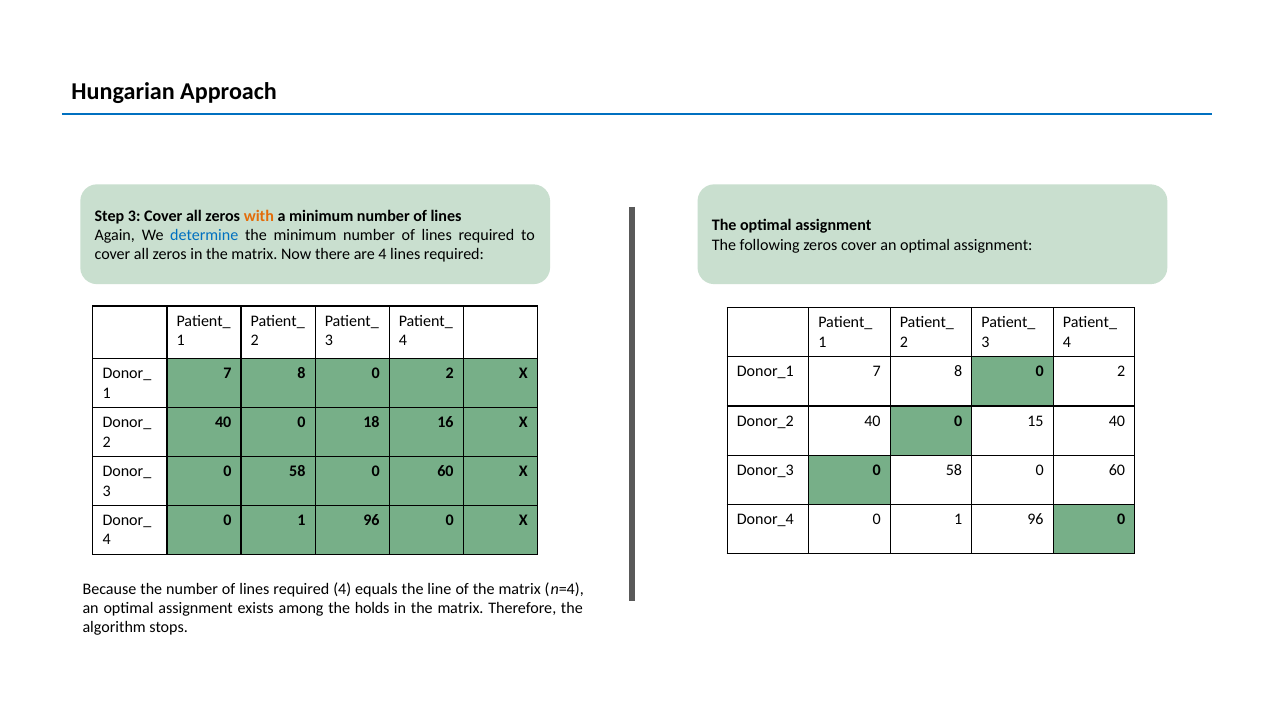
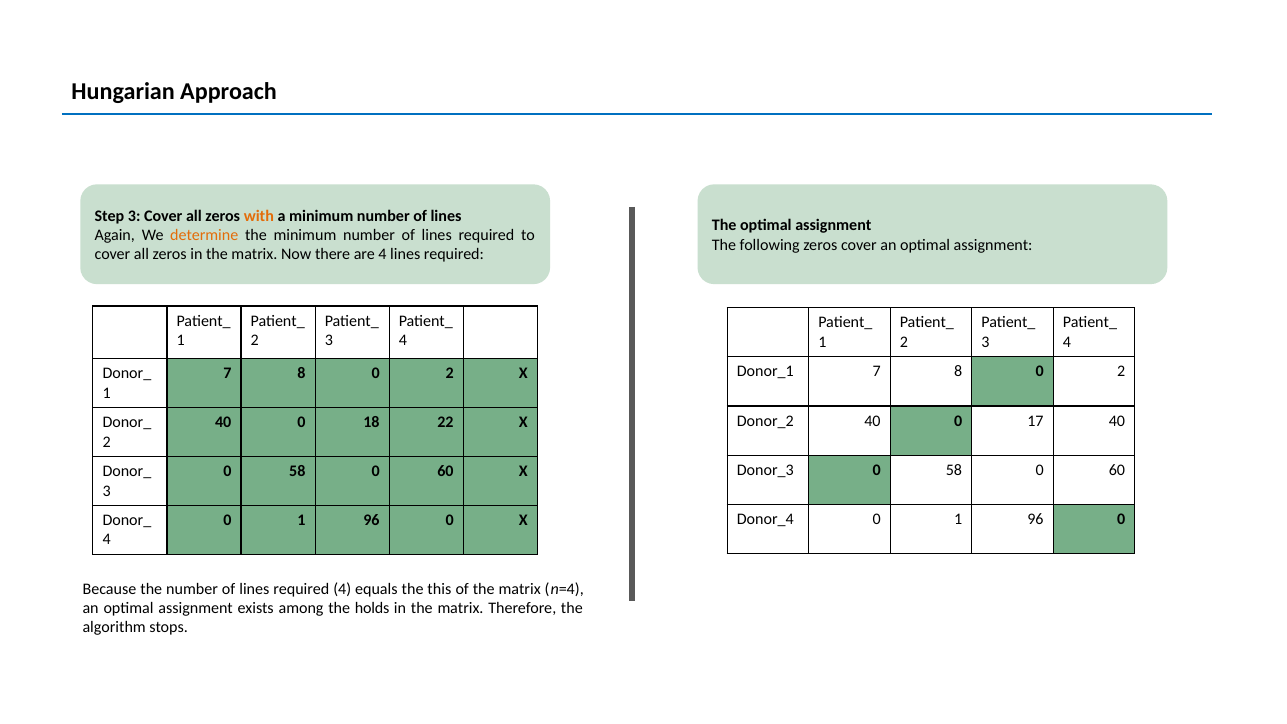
determine colour: blue -> orange (204, 235)
15: 15 -> 17 (1035, 421)
16: 16 -> 22 (445, 422)
line: line -> this (439, 589)
